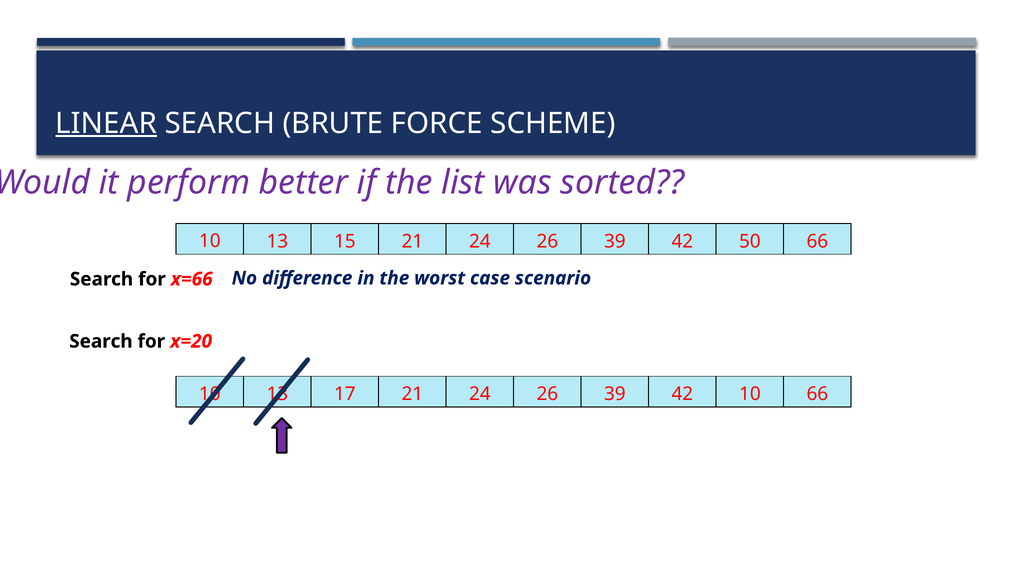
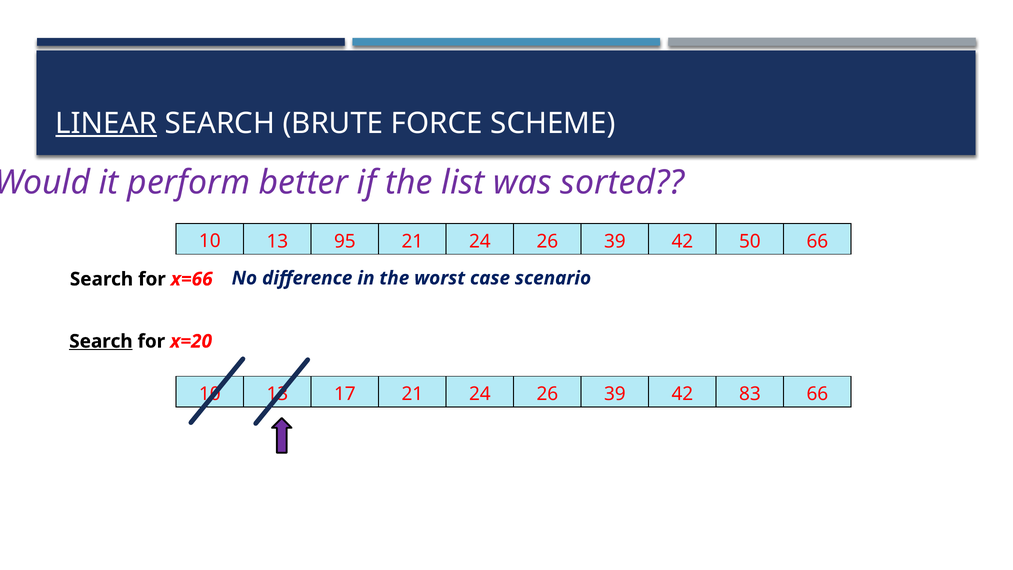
15: 15 -> 95 (345, 241)
Search underline: none -> present (101, 341)
42 10: 10 -> 83 (750, 394)
